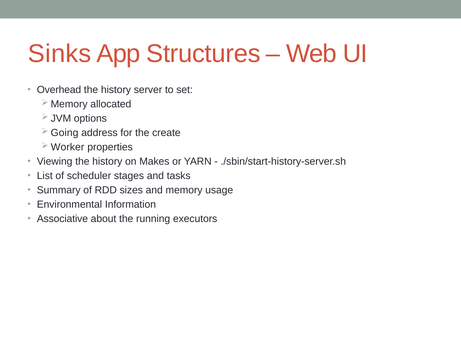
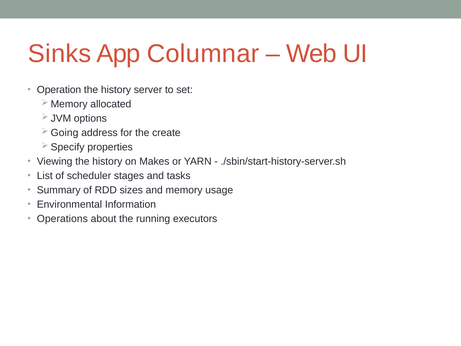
Structures: Structures -> Columnar (203, 54)
Overhead: Overhead -> Operation (59, 90)
Worker: Worker -> Specify (68, 147)
Associative: Associative -> Operations (62, 219)
